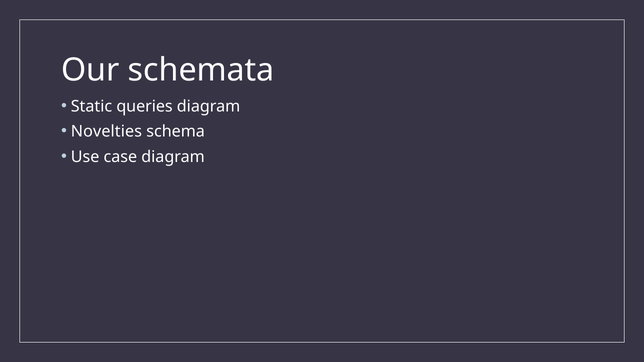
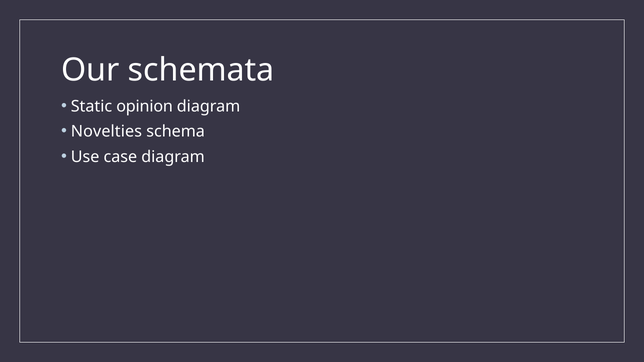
queries: queries -> opinion (145, 106)
